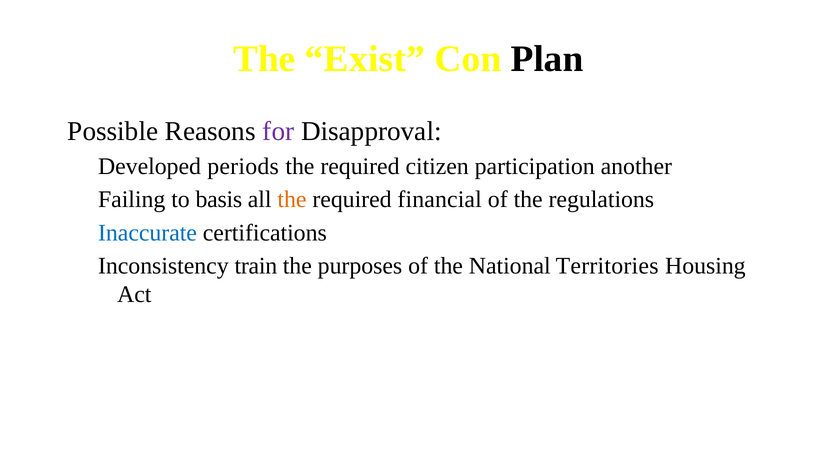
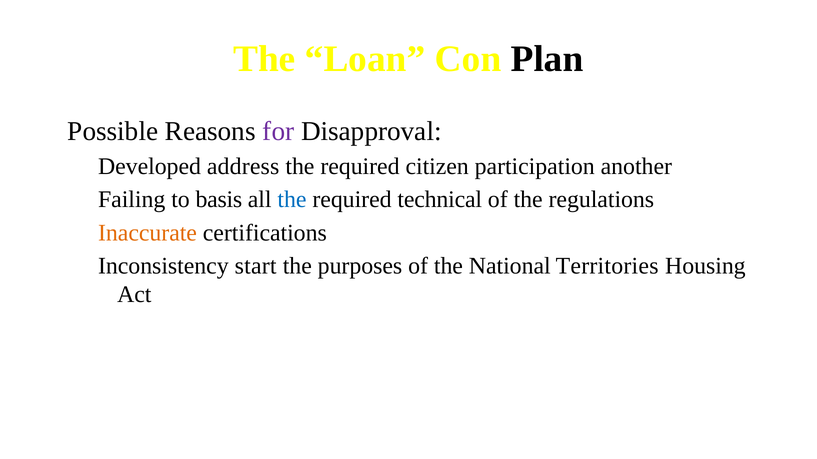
Exist: Exist -> Loan (365, 59)
periods: periods -> address (243, 166)
the colour: orange -> blue (292, 200)
financial: financial -> technical (440, 200)
Inaccurate colour: blue -> orange (147, 233)
train: train -> start (256, 266)
